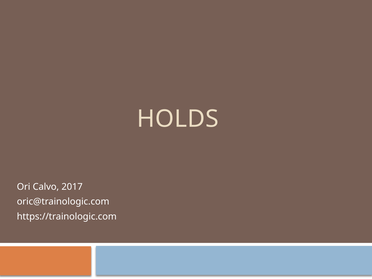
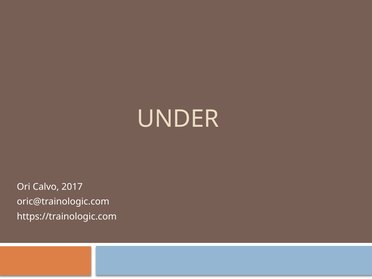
HOLDS: HOLDS -> UNDER (178, 119)
